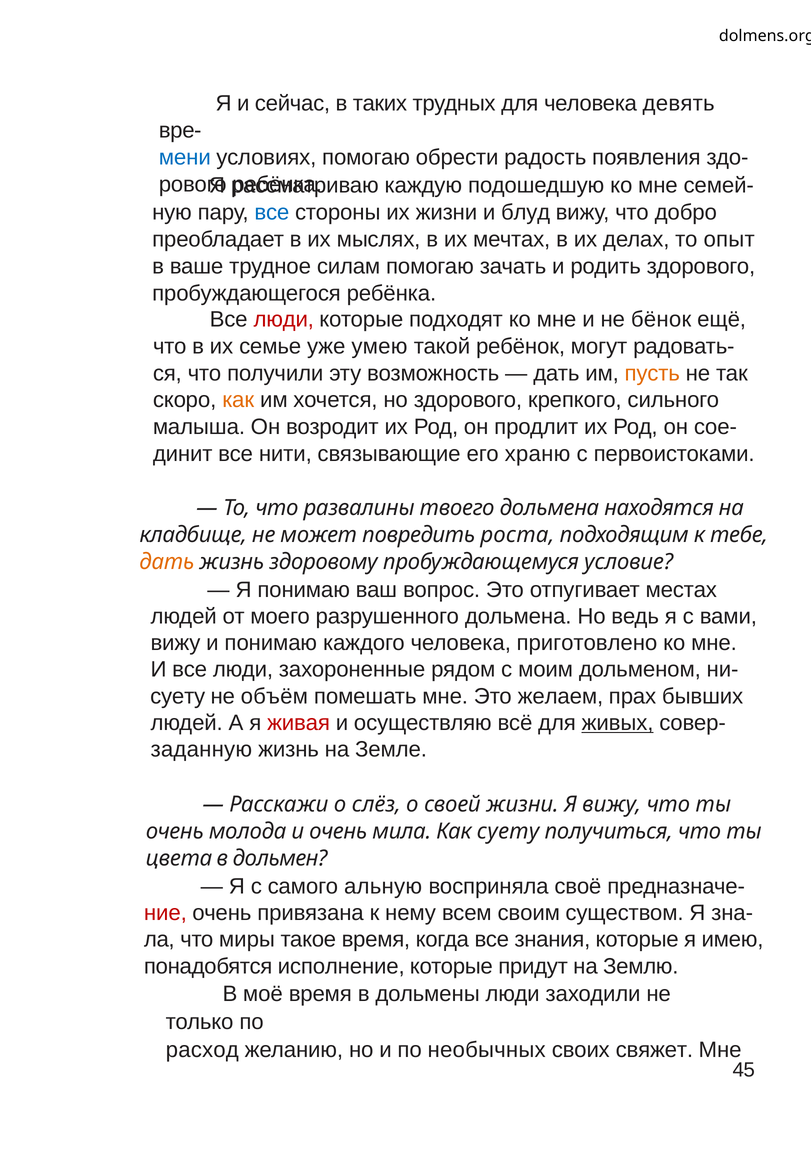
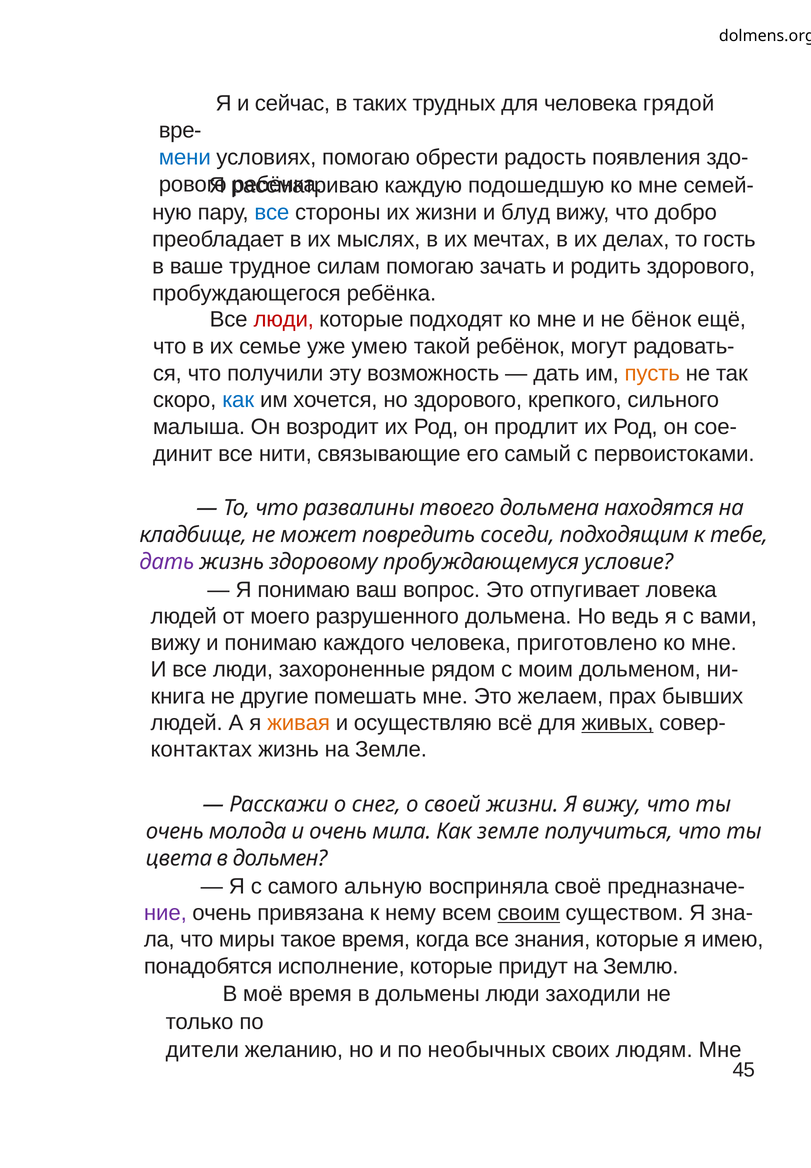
девять: девять -> грядой (679, 103)
опыт: опыт -> гость (729, 239)
как colour: orange -> blue (238, 400)
храню: храню -> самый (538, 454)
роста: роста -> соседи (518, 535)
дать colour: orange -> purple (167, 562)
местах: местах -> ловека (681, 589)
суету: суету -> книга (178, 696)
объём: объём -> другие (275, 696)
живая colour: red -> orange (299, 723)
заданную: заданную -> контактах (201, 749)
слёз: слёз -> снег (376, 804)
Как суету: суету -> земле (508, 831)
ние colour: red -> purple (165, 912)
своим underline: none -> present (529, 912)
расход: расход -> дители (202, 1049)
свяжет: свяжет -> людям (654, 1049)
